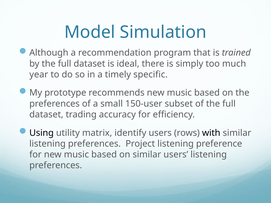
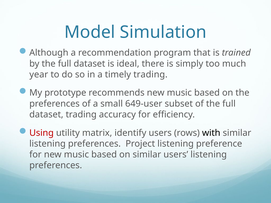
timely specific: specific -> trading (150, 75)
150-user: 150-user -> 649-user (144, 104)
Using colour: black -> red (42, 133)
